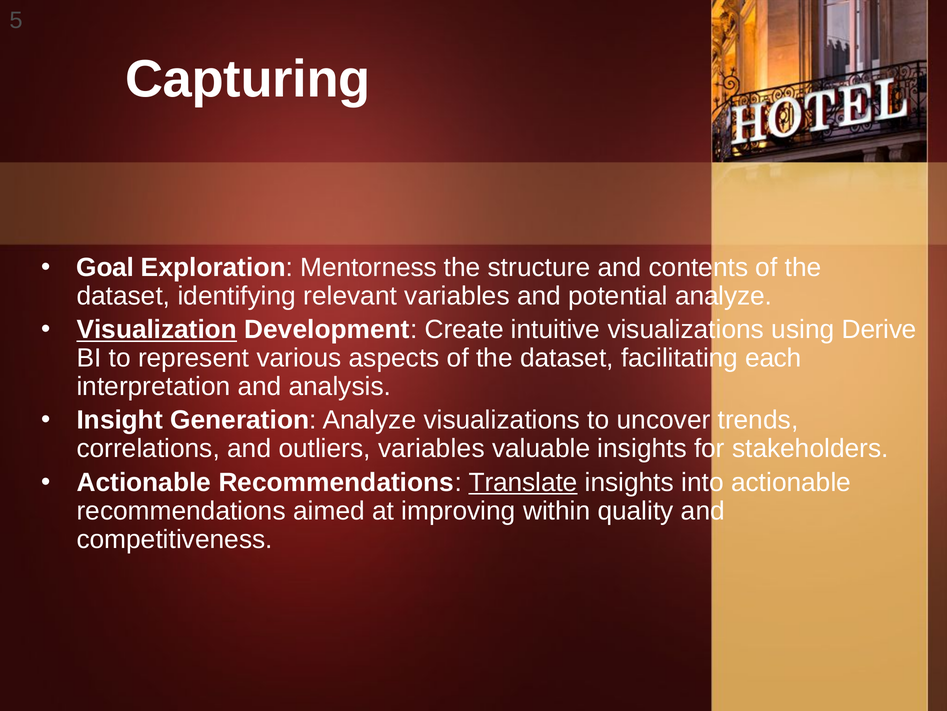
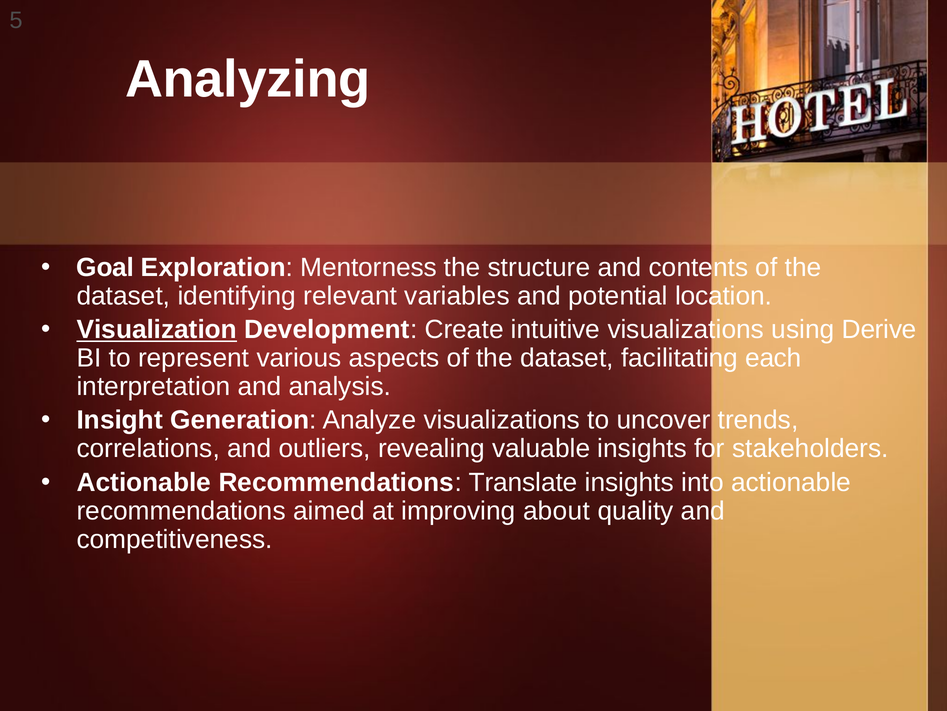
Capturing: Capturing -> Analyzing (248, 79)
potential analyze: analyze -> location (723, 296)
outliers variables: variables -> revealing (431, 448)
Translate underline: present -> none (523, 482)
within: within -> about (557, 510)
